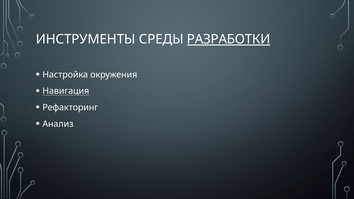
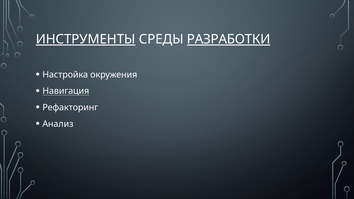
ИНСТРУМЕНТЫ underline: none -> present (86, 39)
